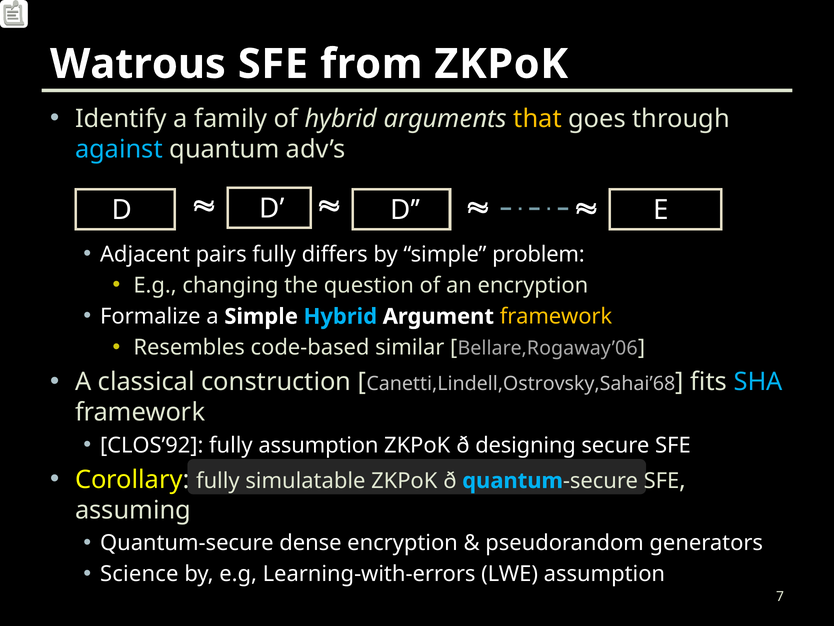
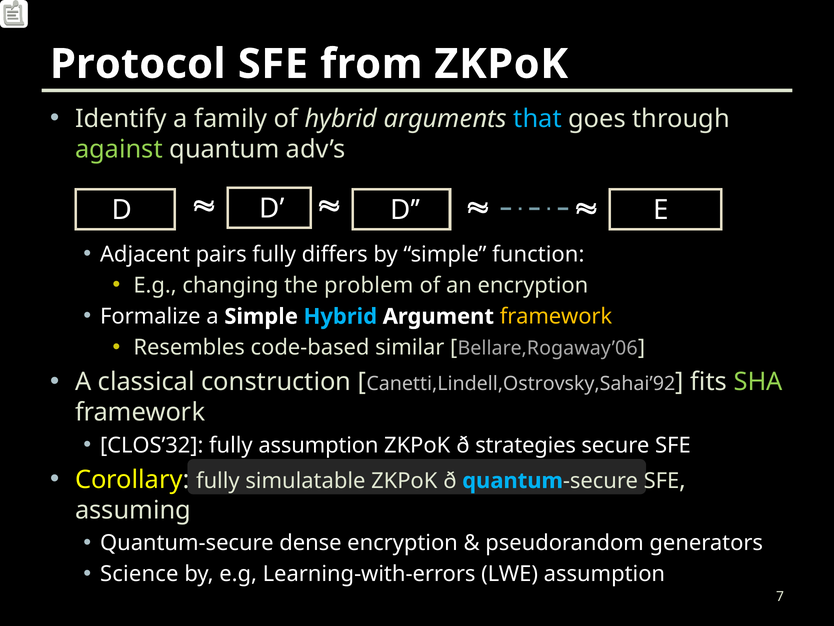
Watrous: Watrous -> Protocol (138, 64)
that colour: yellow -> light blue (538, 119)
against colour: light blue -> light green (119, 149)
problem: problem -> function (538, 254)
question: question -> problem (369, 285)
Canetti,Lindell,Ostrovsky,Sahai’68: Canetti,Lindell,Ostrovsky,Sahai’68 -> Canetti,Lindell,Ostrovsky,Sahai’92 (521, 383)
SHA colour: light blue -> light green (758, 382)
CLOS’92: CLOS’92 -> CLOS’32 (152, 445)
designing: designing -> strategies (526, 445)
